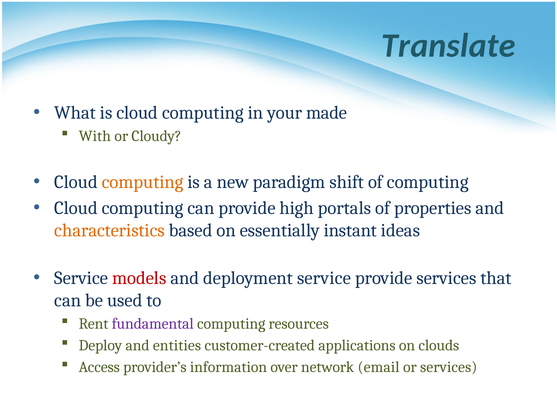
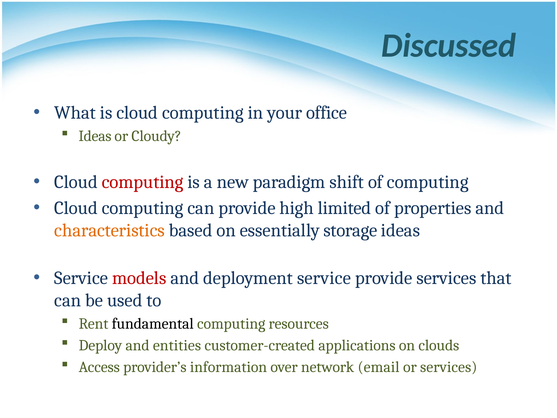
Translate: Translate -> Discussed (449, 46)
made: made -> office (327, 113)
With: With -> Ideas (95, 136)
computing colour: orange -> red (143, 182)
portals: portals -> limited (345, 208)
instant: instant -> storage (350, 230)
fundamental colour: purple -> black (153, 324)
